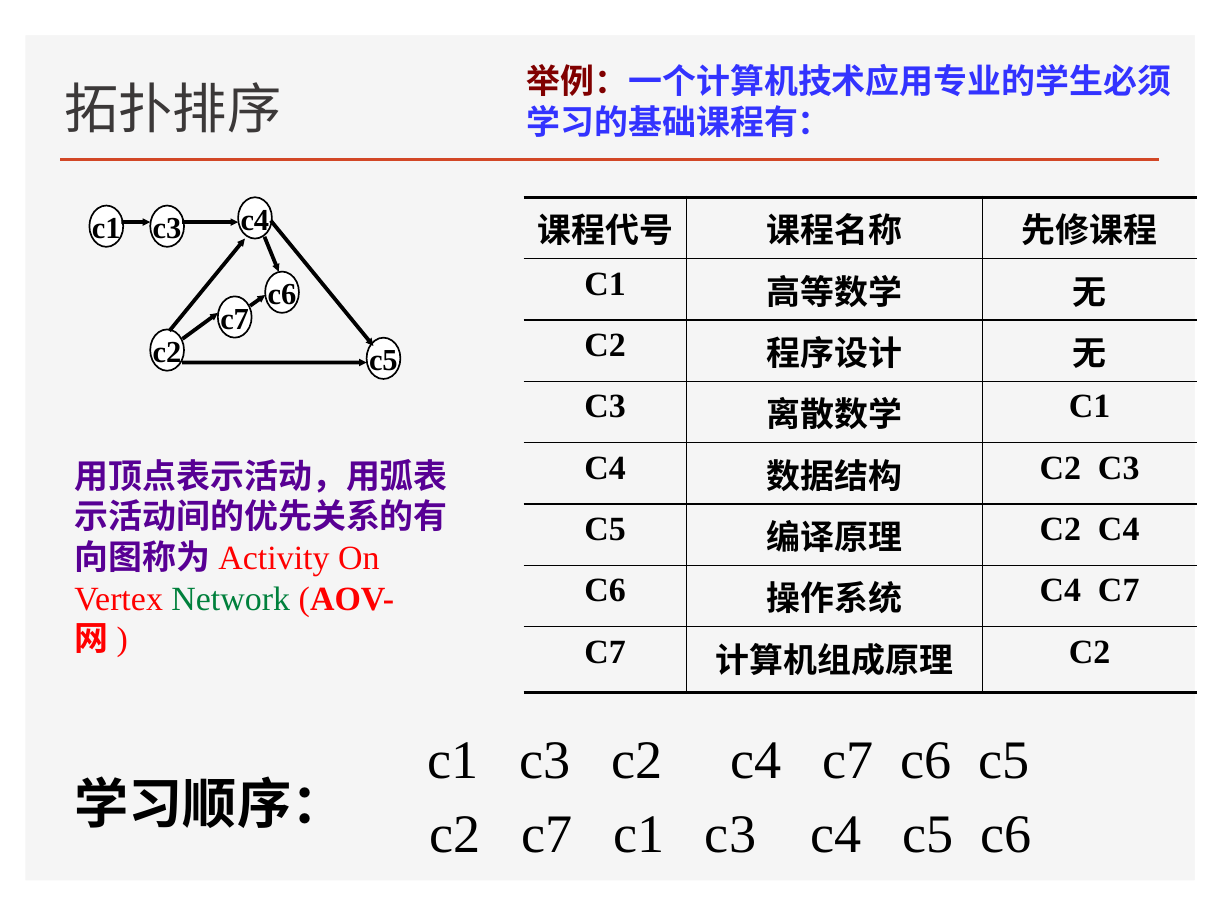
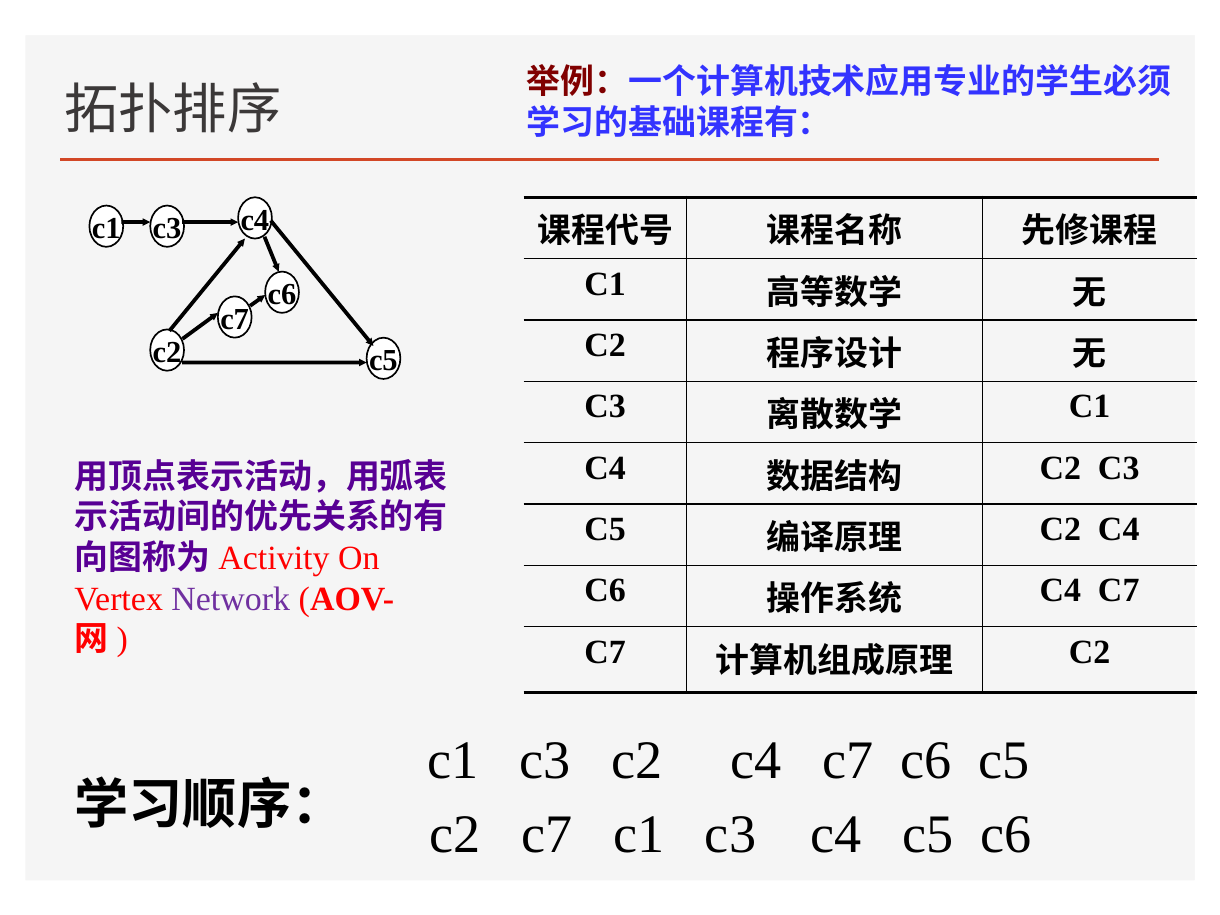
Network colour: green -> purple (231, 599)
